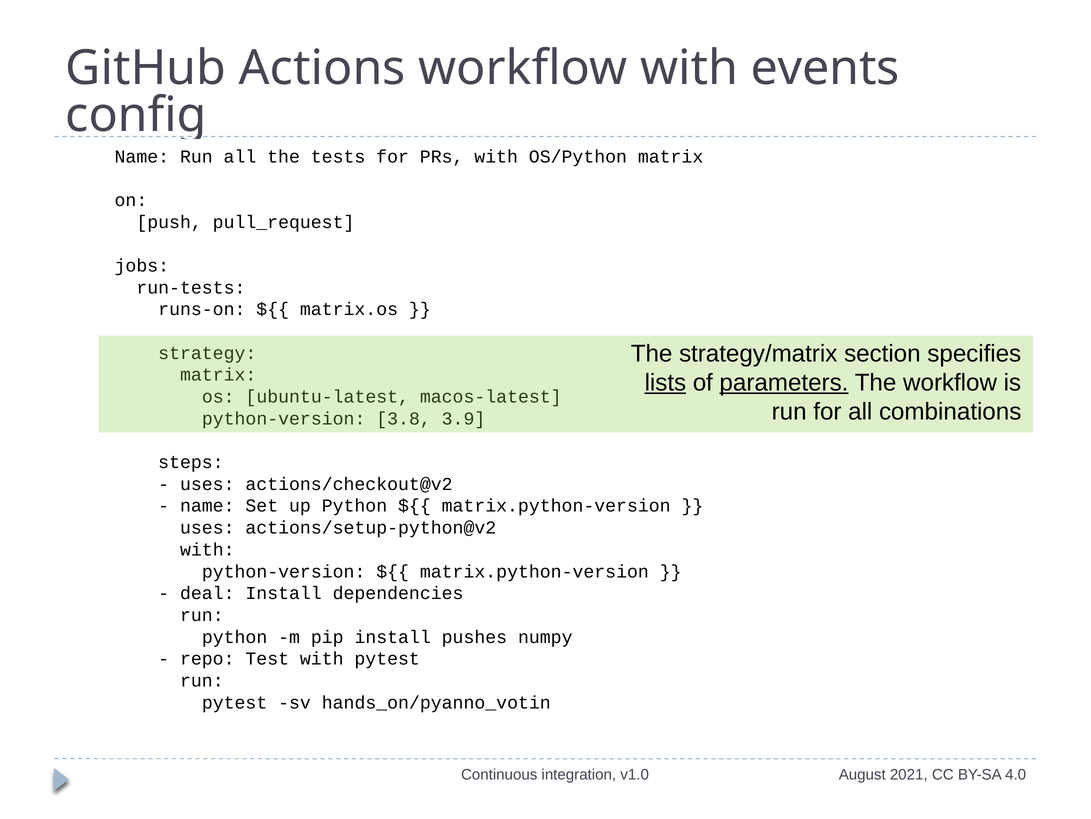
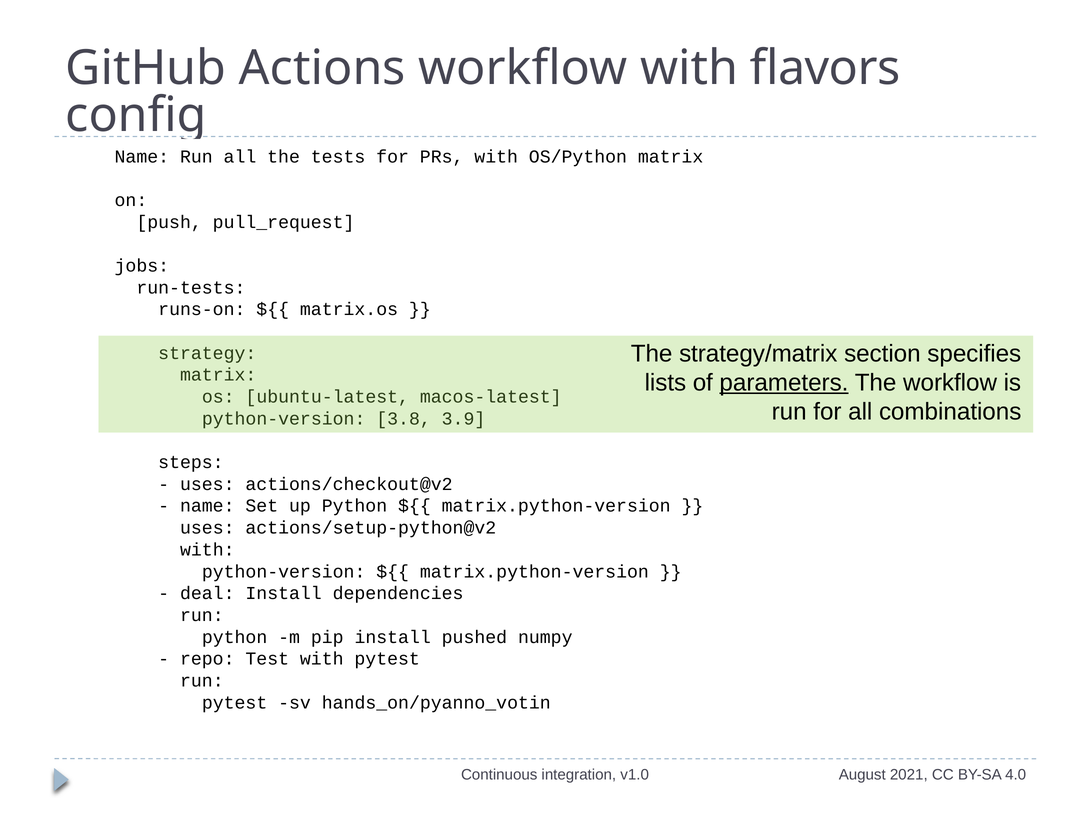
events: events -> flavors (825, 68)
lists underline: present -> none (665, 382)
pushes: pushes -> pushed (474, 636)
